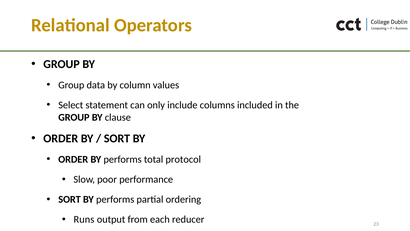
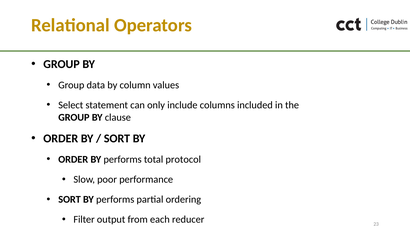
Runs: Runs -> Filter (84, 219)
